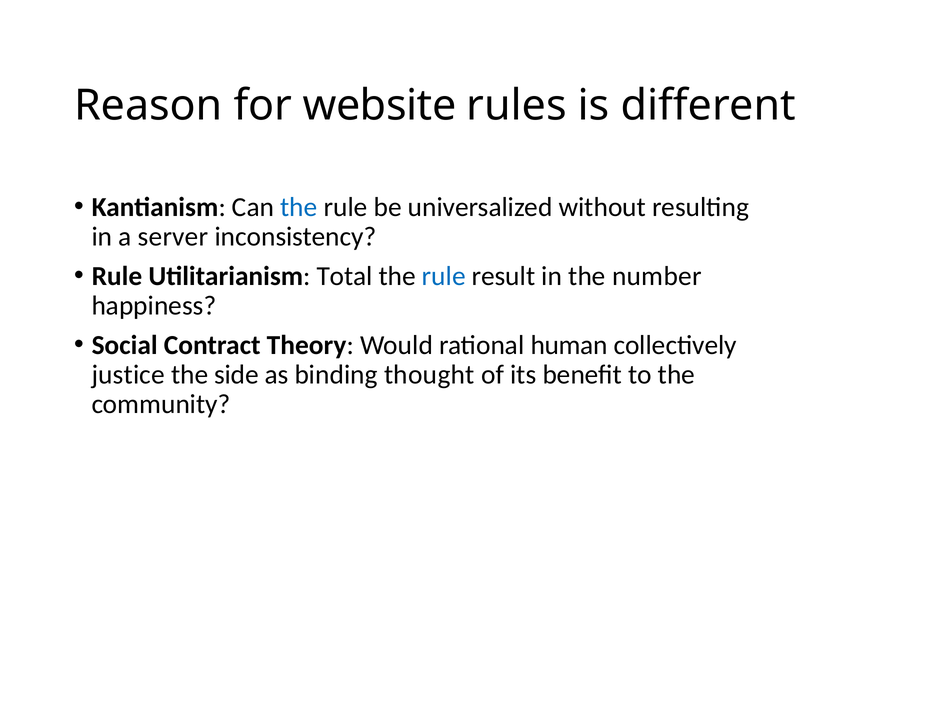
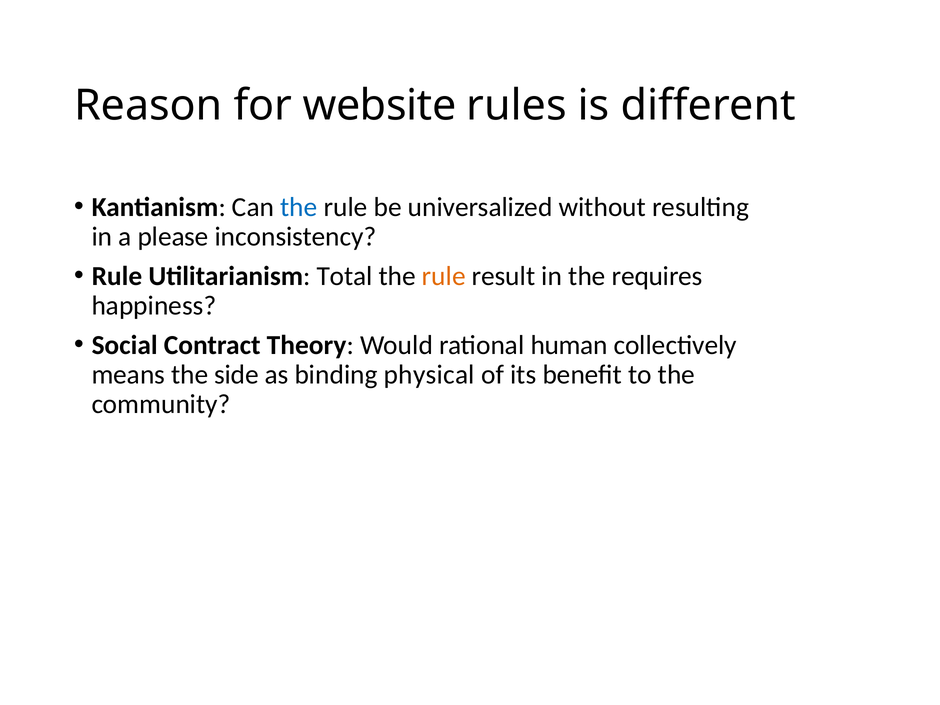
server: server -> please (173, 237)
rule colour: blue -> orange (444, 276)
number: number -> requires (657, 276)
justice: justice -> means (128, 375)
thought: thought -> physical (429, 375)
